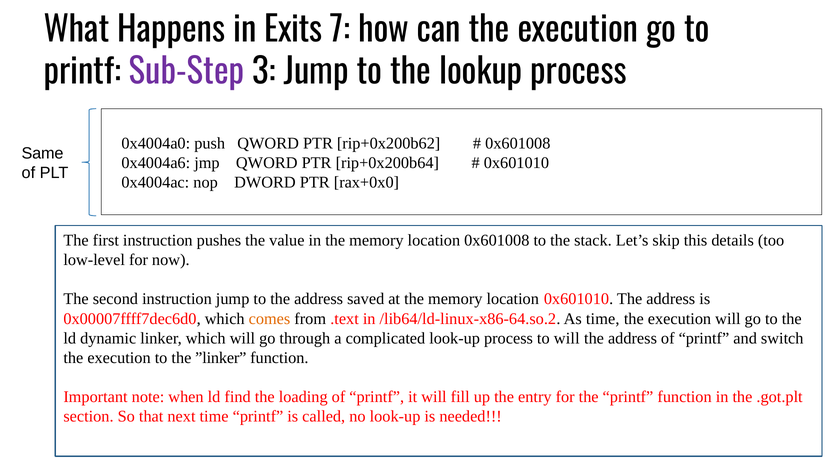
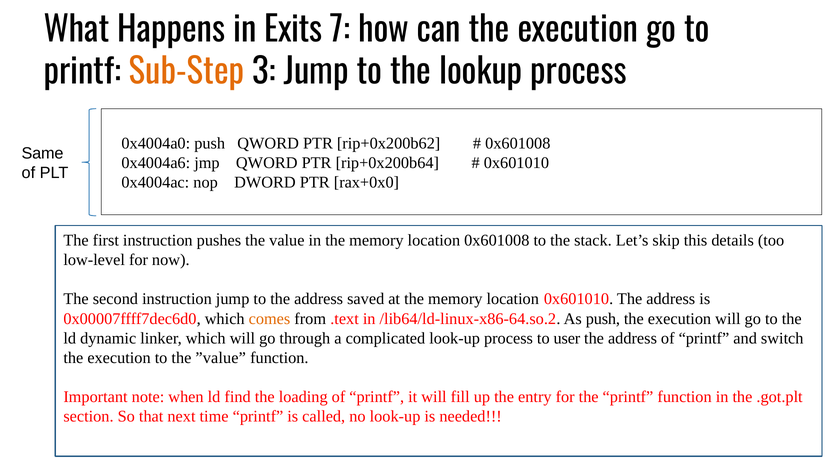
Sub-Step colour: purple -> orange (187, 72)
As time: time -> push (603, 319)
to will: will -> user (567, 338)
”linker: ”linker -> ”value (221, 358)
